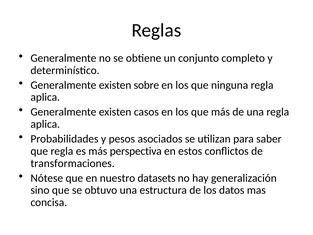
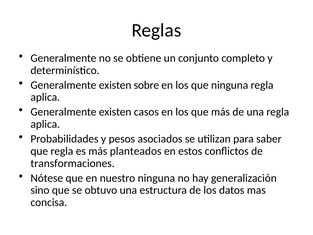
perspectiva: perspectiva -> planteados (136, 151)
nuestro datasets: datasets -> ninguna (156, 178)
